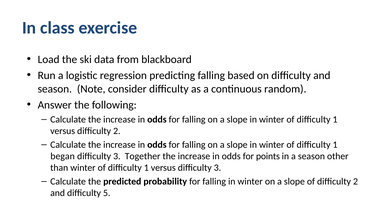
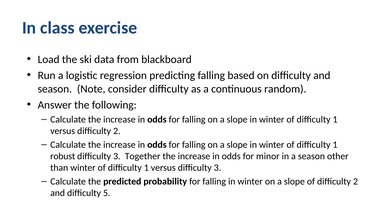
began: began -> robust (63, 156)
points: points -> minor (268, 156)
